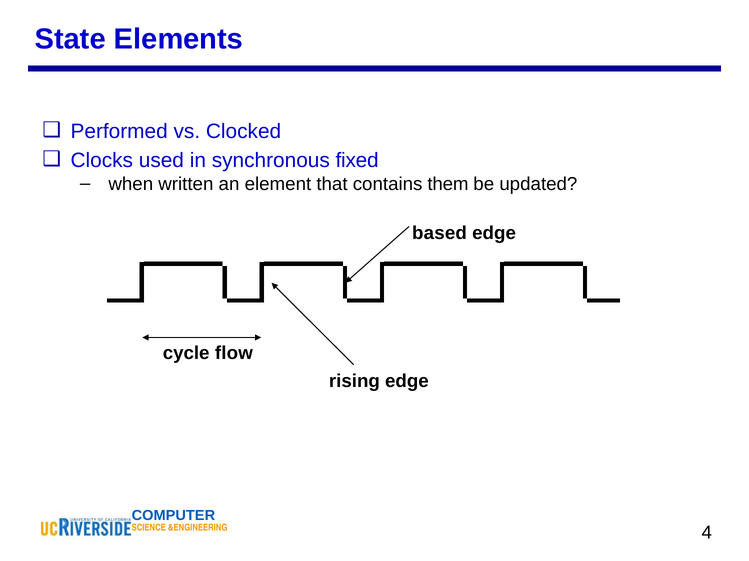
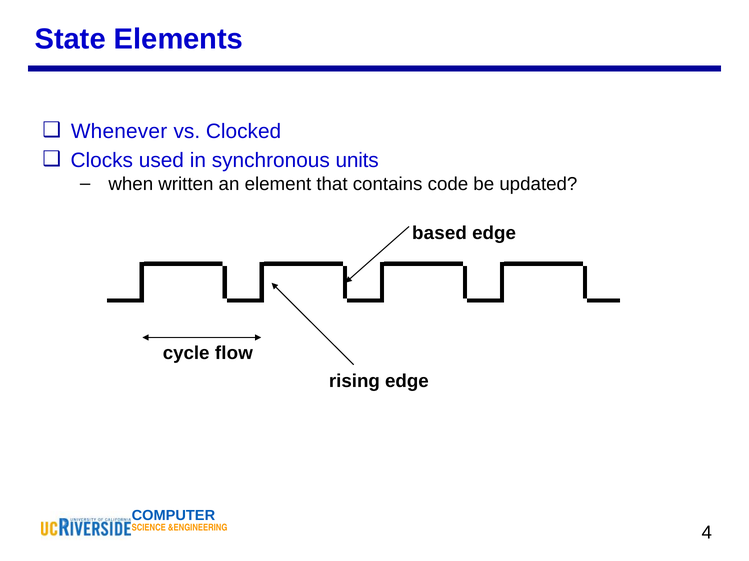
Performed: Performed -> Whenever (119, 131)
fixed: fixed -> units (357, 161)
them: them -> code (448, 184)
